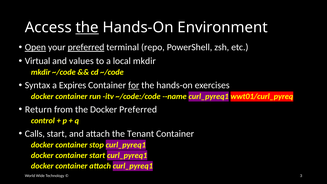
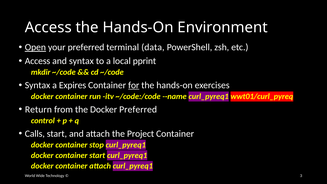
the underline: present -> none (87, 27)
preferred underline: present -> none (86, 47)
repo: repo -> data (153, 47)
Virtual: Virtual -> Access (38, 61)
and values: values -> syntax (81, 61)
local mkdir: mkdir -> pprint (144, 61)
Tenant: Tenant -> Project (141, 134)
